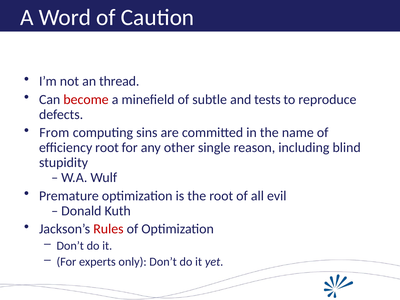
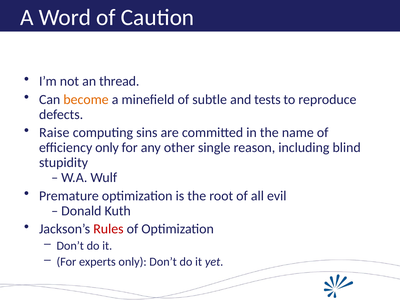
become colour: red -> orange (86, 99)
From: From -> Raise (54, 133)
efficiency root: root -> only (107, 148)
